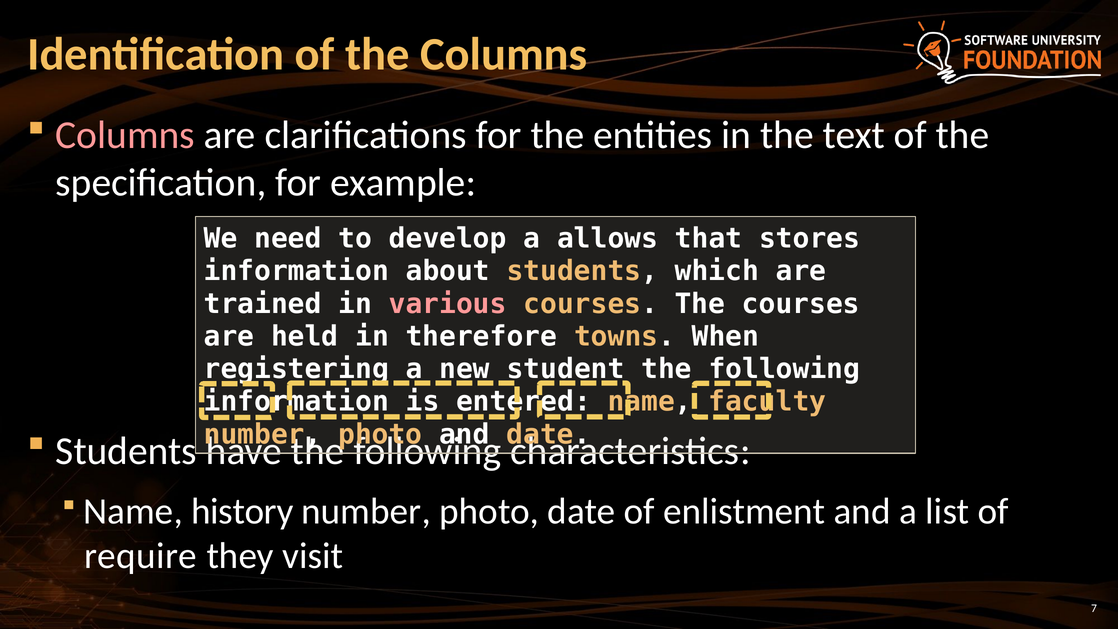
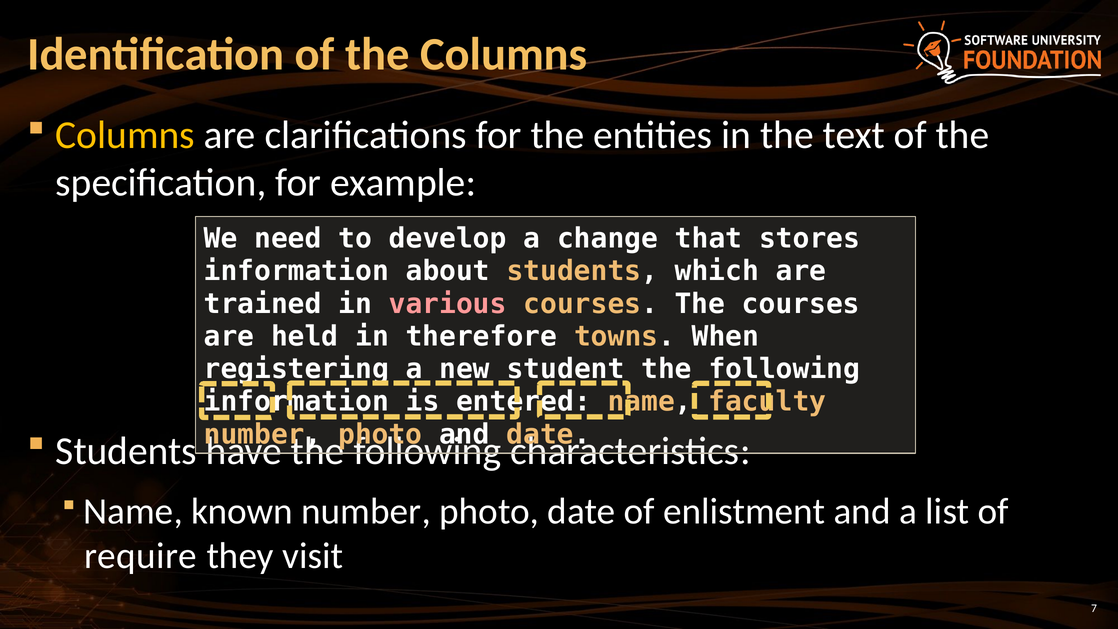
Columns colour: pink -> yellow (125, 135)
allows: allows -> change (608, 239)
history: history -> known (242, 511)
